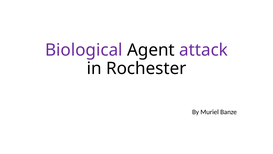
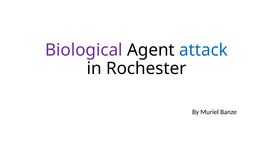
attack colour: purple -> blue (204, 50)
